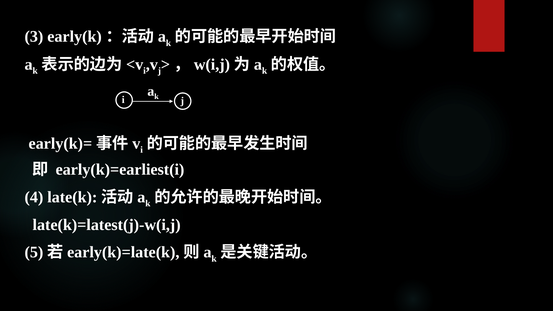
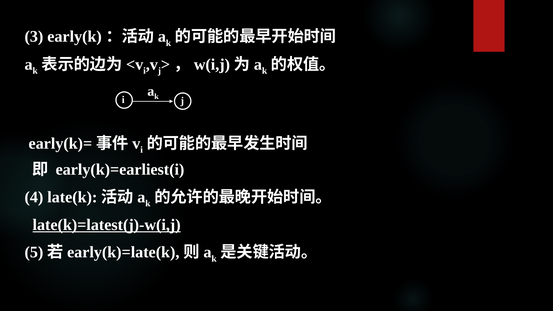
late(k)=latest(j)-w(i,j underline: none -> present (107, 225)
